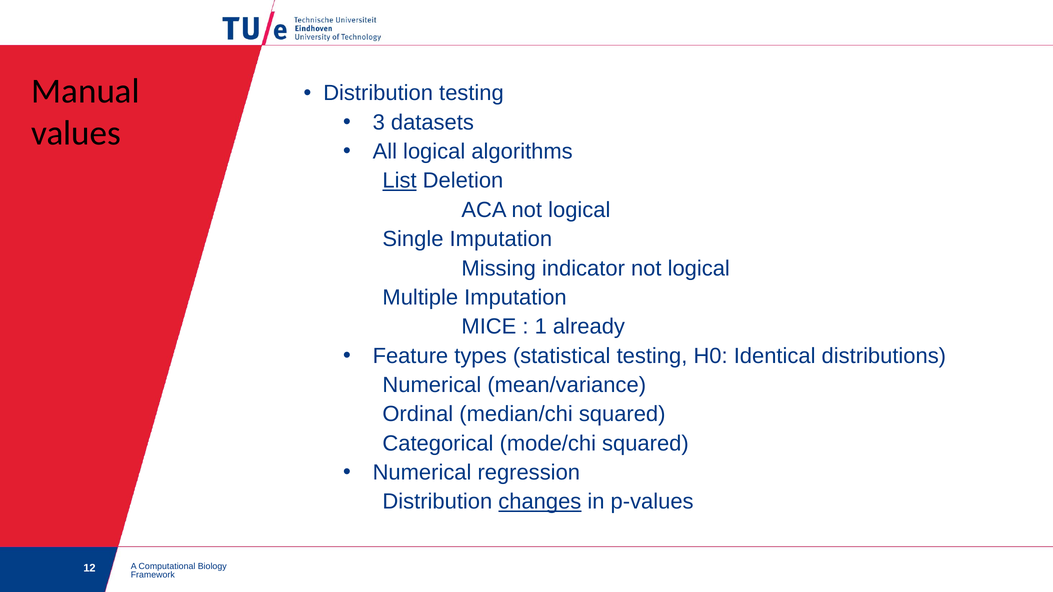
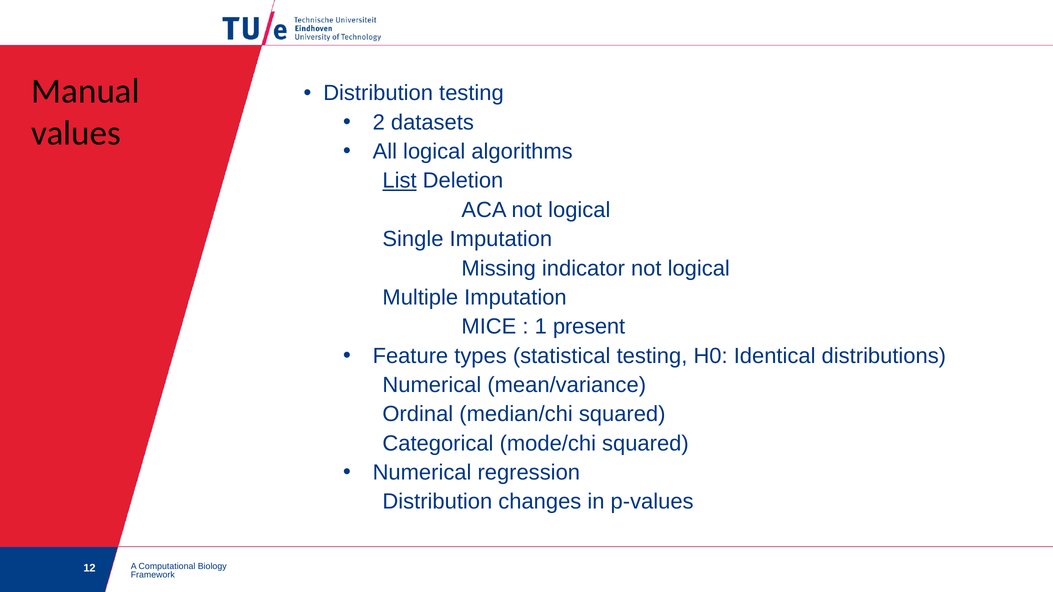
3: 3 -> 2 (379, 122)
already: already -> present (589, 327)
changes underline: present -> none (540, 502)
